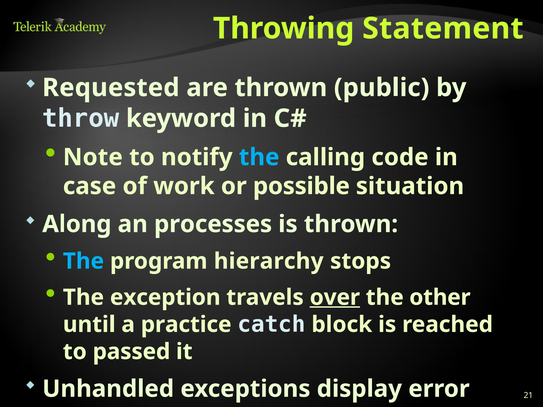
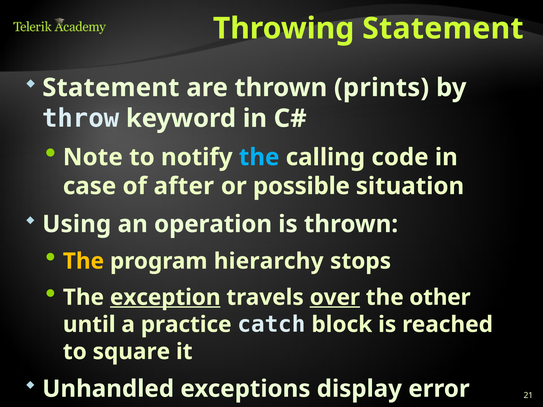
Requested: Requested -> Statement (111, 88)
public: public -> prints (382, 88)
work: work -> after (184, 186)
Along: Along -> Using (77, 224)
processes: processes -> operation (213, 224)
The colour: light blue -> yellow (83, 261)
exception underline: none -> present (165, 298)
passed: passed -> square (131, 352)
